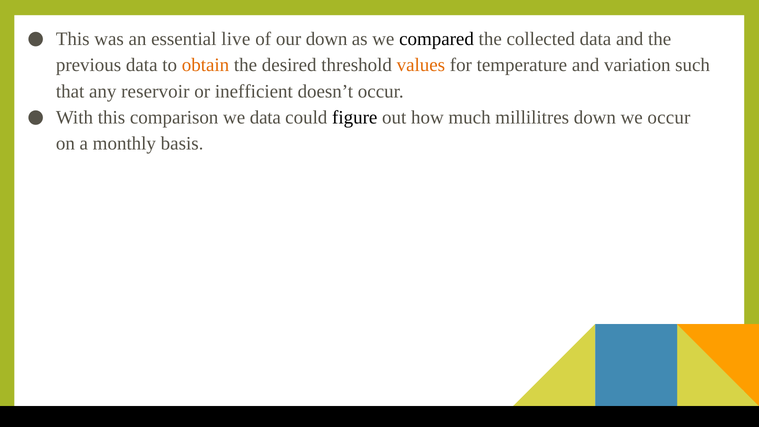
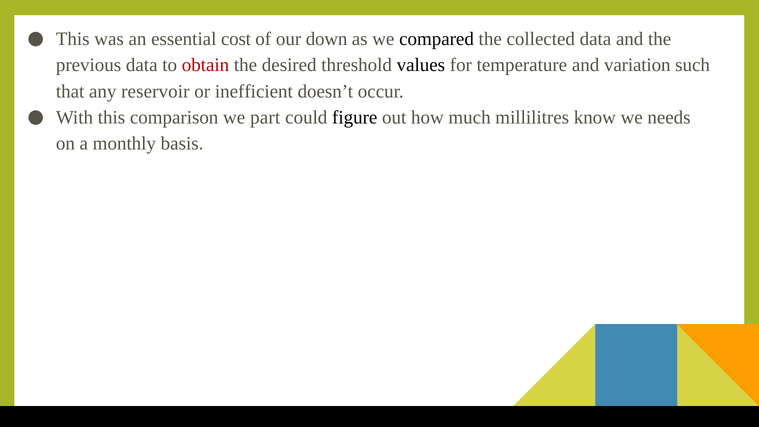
live: live -> cost (236, 39)
obtain colour: orange -> red (205, 65)
values colour: orange -> black (421, 65)
we data: data -> part (265, 117)
millilitres down: down -> know (595, 117)
we occur: occur -> needs (669, 117)
